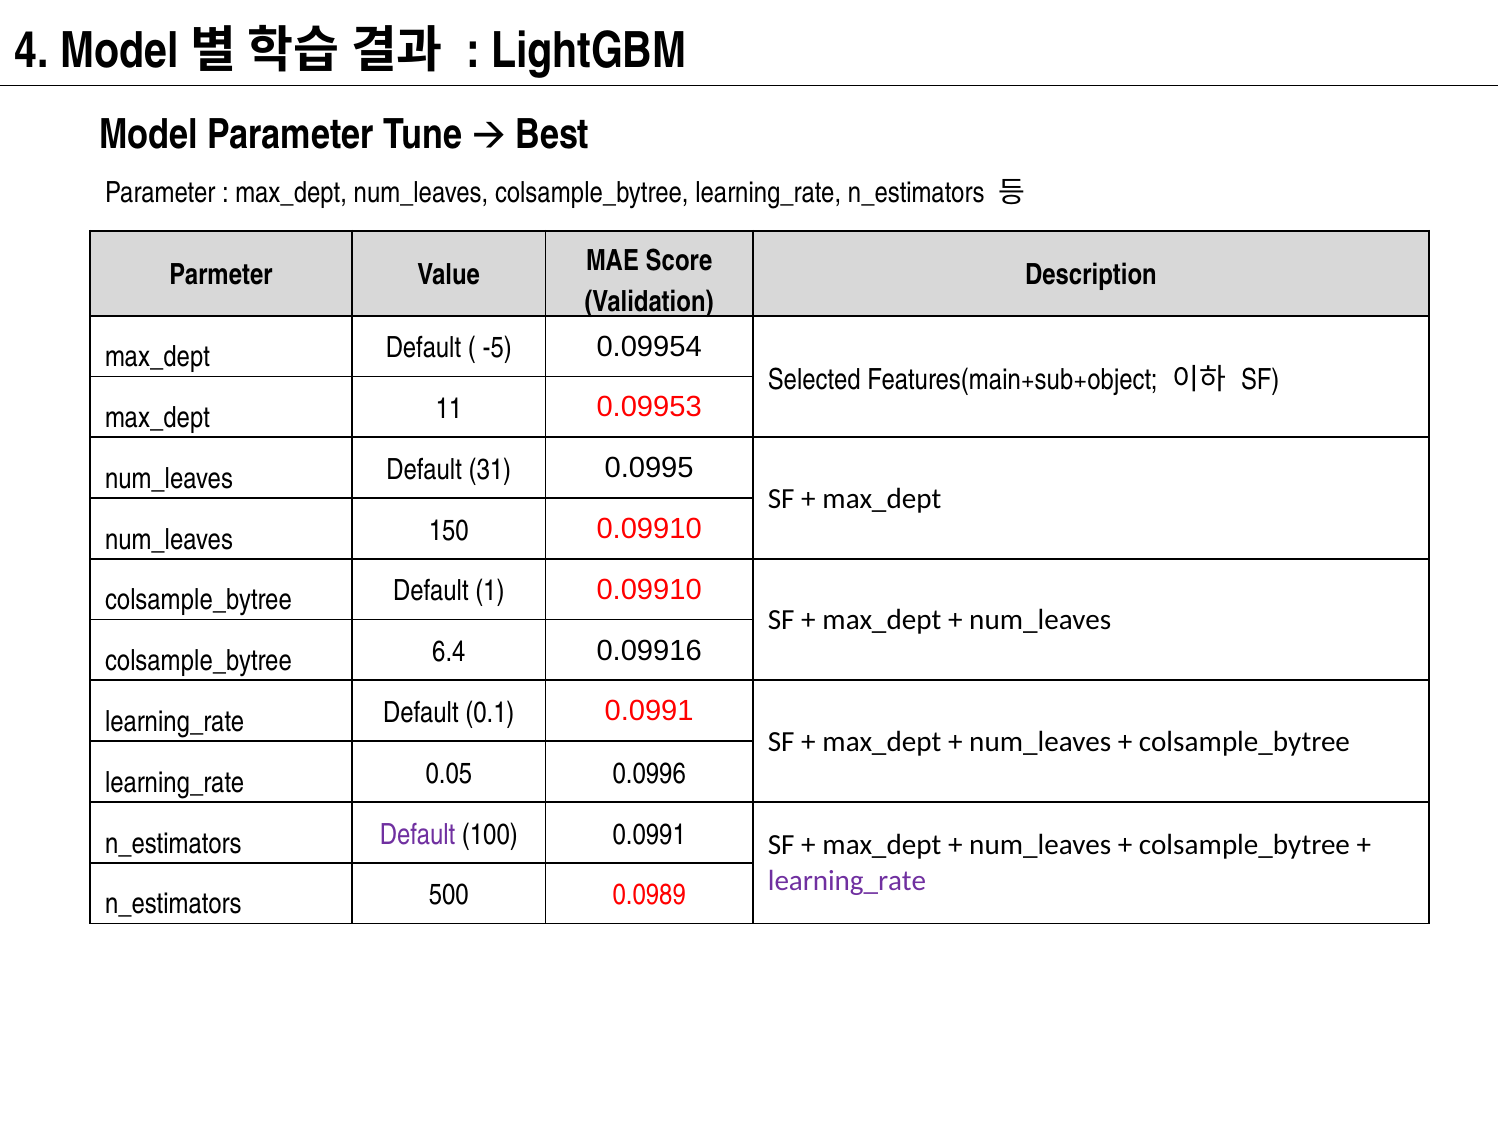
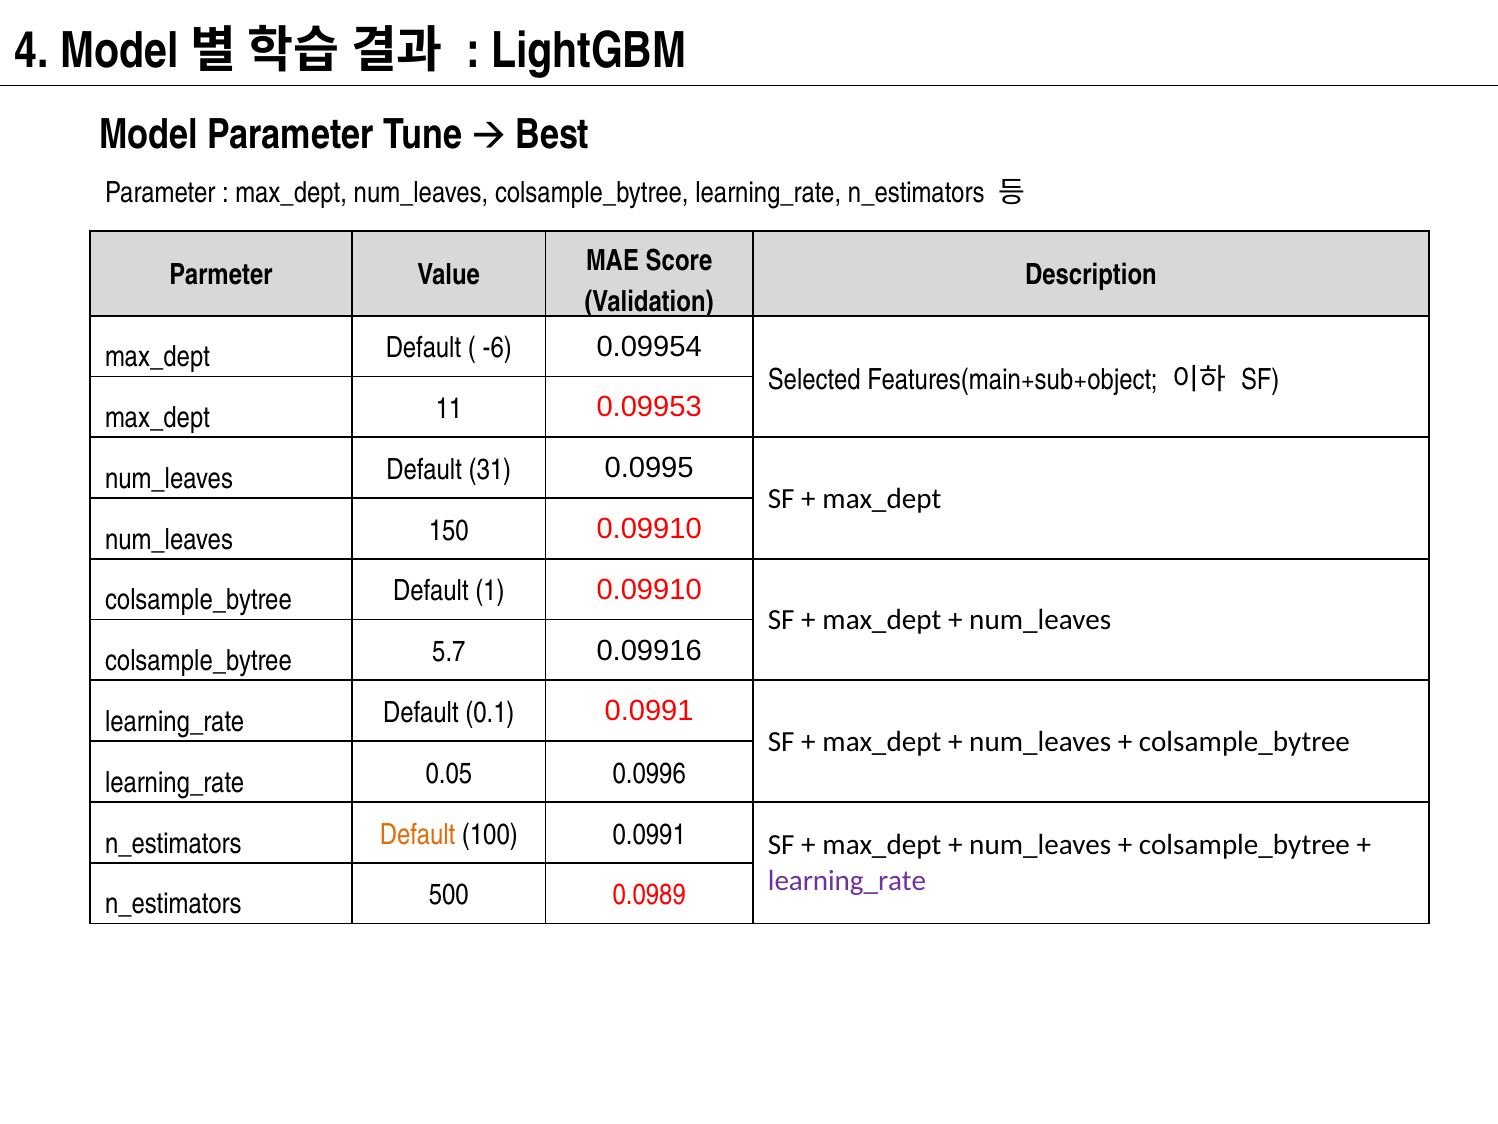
-5: -5 -> -6 (497, 348)
6.4: 6.4 -> 5.7 (449, 652)
Default colour: purple -> orange (418, 834)
